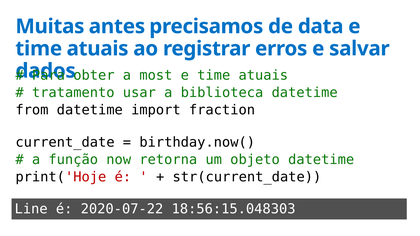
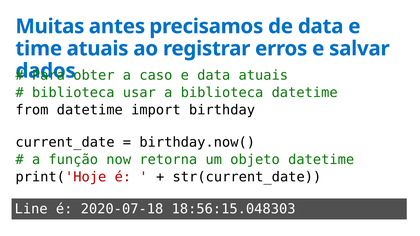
most: most -> caso (156, 75)
time: time -> data (214, 75)
tratamento: tratamento -> biblioteca (73, 93)
fraction: fraction -> birthday (222, 110)
2020-07-22: 2020-07-22 -> 2020-07-18 (122, 209)
